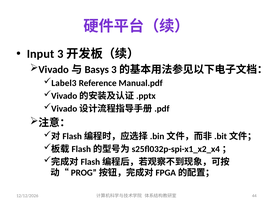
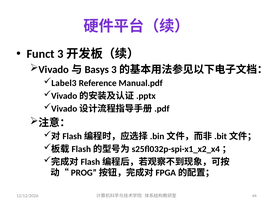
Input: Input -> Funct (41, 54)
